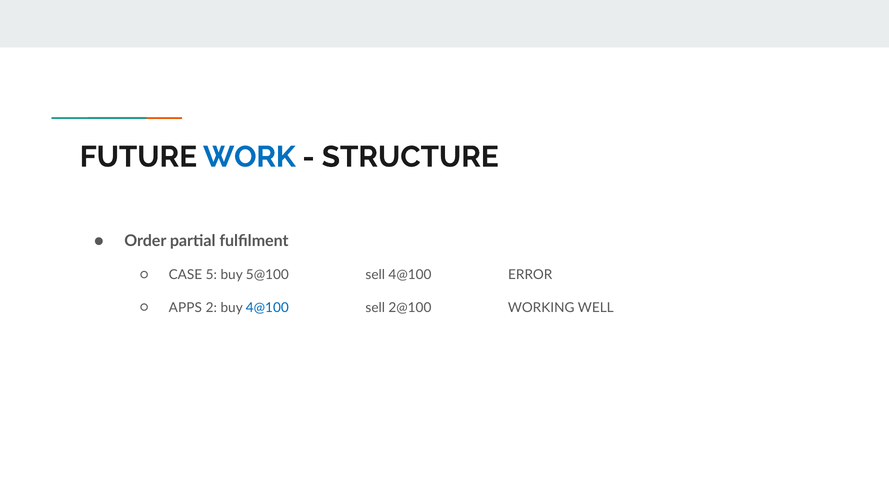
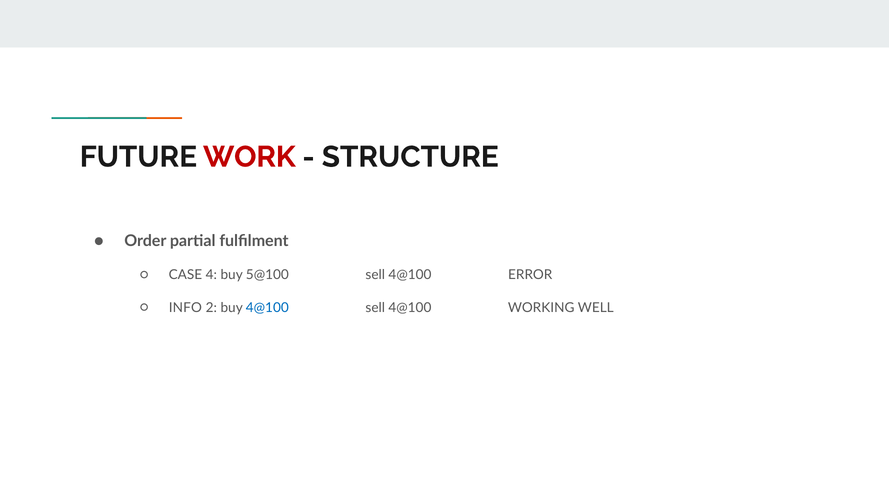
WORK colour: blue -> red (249, 157)
5: 5 -> 4 (211, 275)
APPS: APPS -> INFO (185, 308)
2@100: 2@100 -> 4@100 (410, 308)
